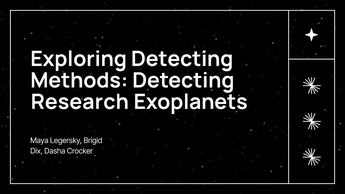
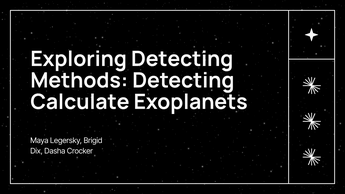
Research: Research -> Calculate (80, 102)
